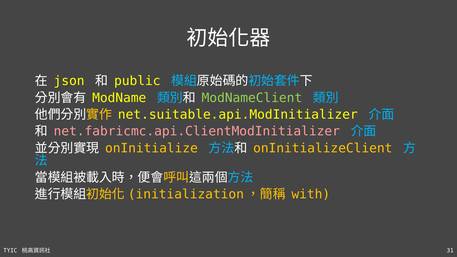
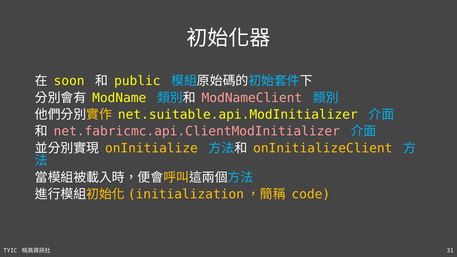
json: json -> soon (69, 81)
ModNameClient colour: light green -> pink (252, 98)
with: with -> code (311, 194)
